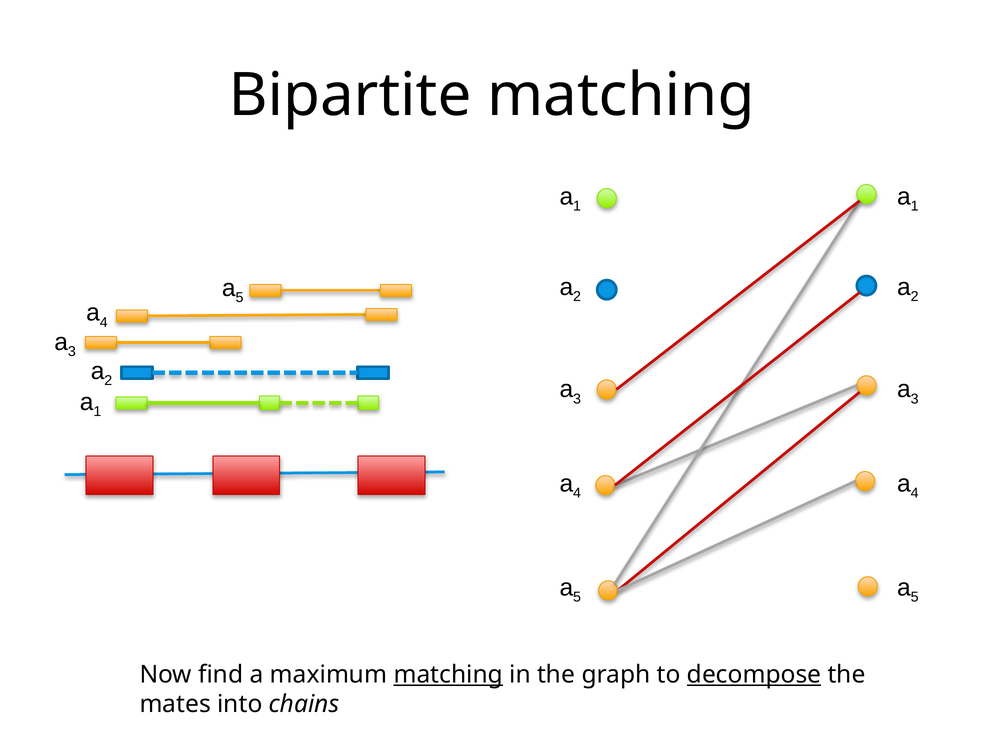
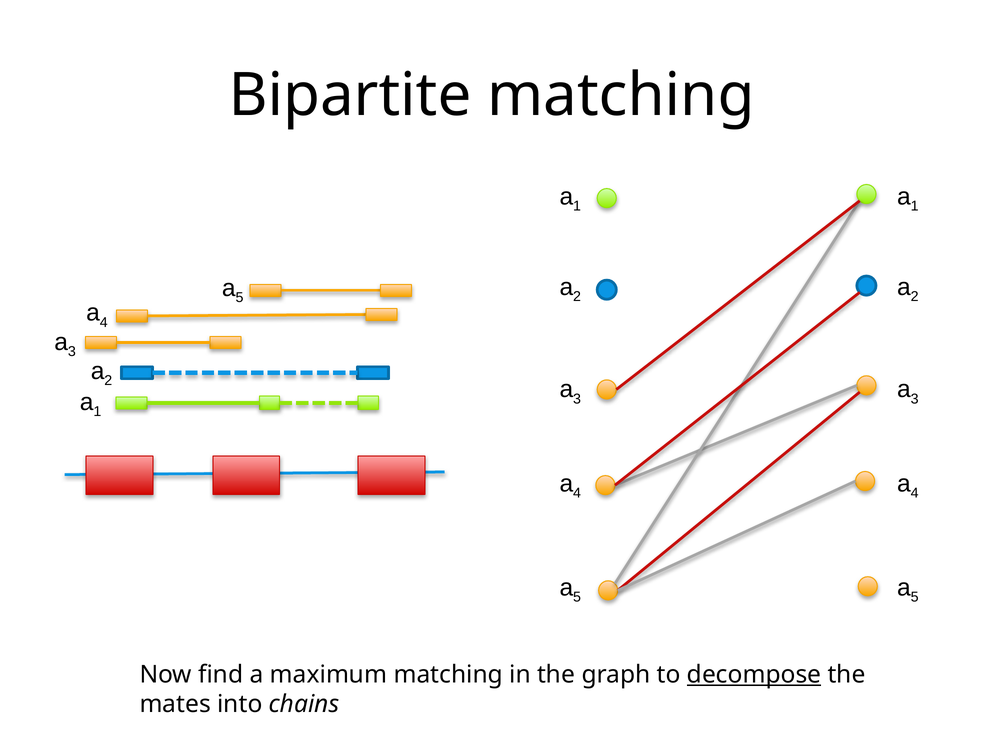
matching underline: present -> none (448, 675)
